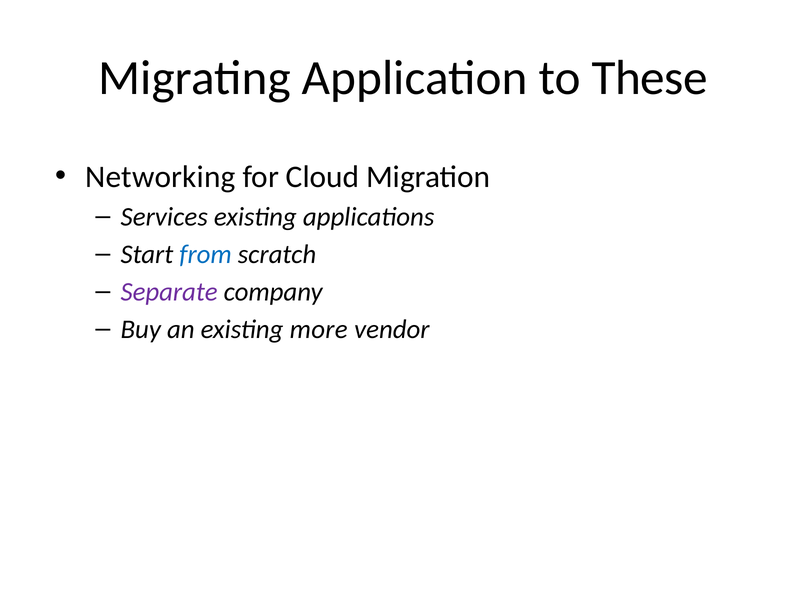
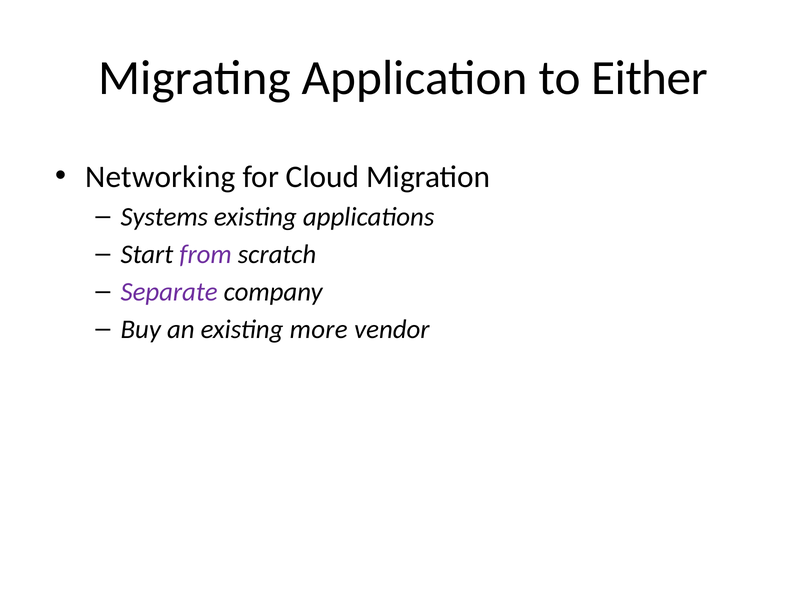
These: These -> Either (650, 78)
Services: Services -> Systems (164, 217)
from colour: blue -> purple (206, 254)
